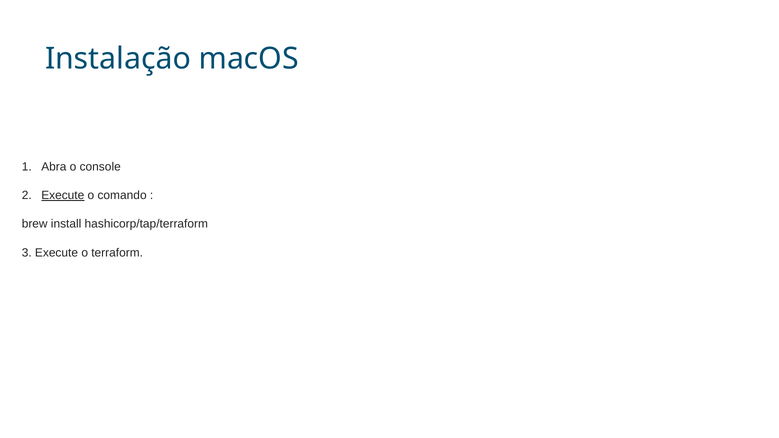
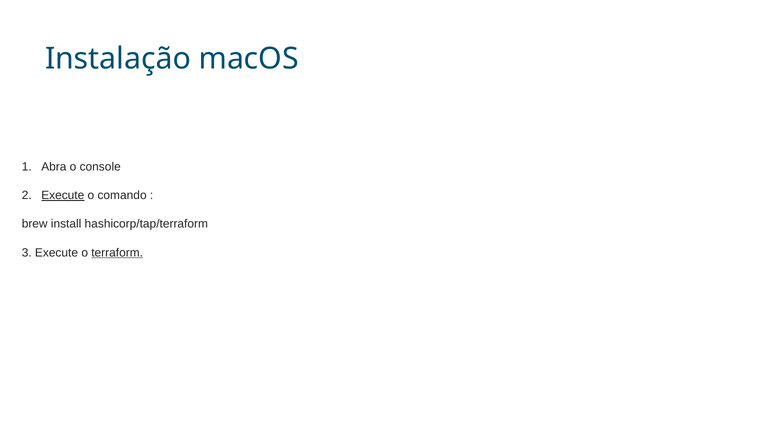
terraform underline: none -> present (117, 253)
